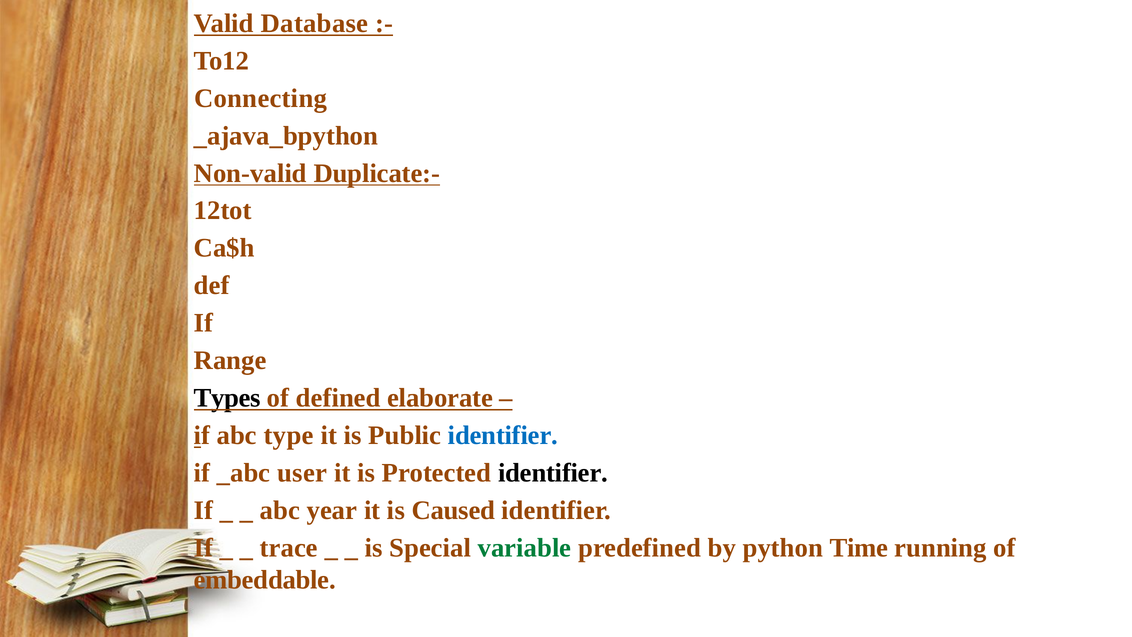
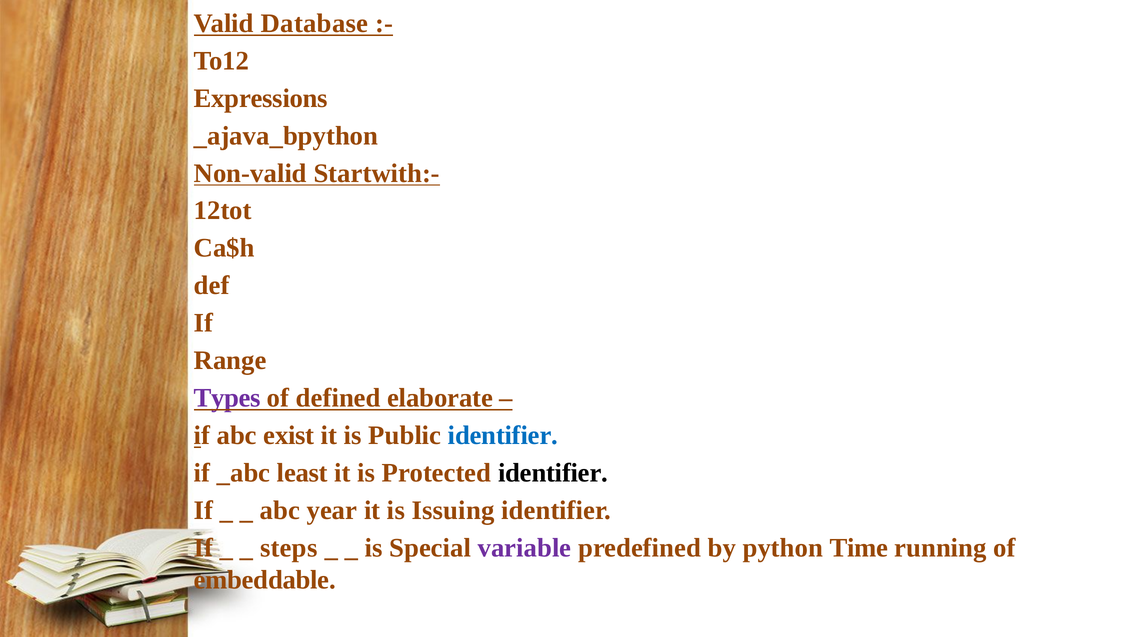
Connecting: Connecting -> Expressions (261, 98)
Duplicate:-: Duplicate:- -> Startwith:- (377, 173)
Types colour: black -> purple (227, 398)
type: type -> exist (289, 435)
user: user -> least (302, 473)
Caused: Caused -> Issuing (453, 510)
trace: trace -> steps (289, 548)
variable colour: green -> purple (524, 548)
